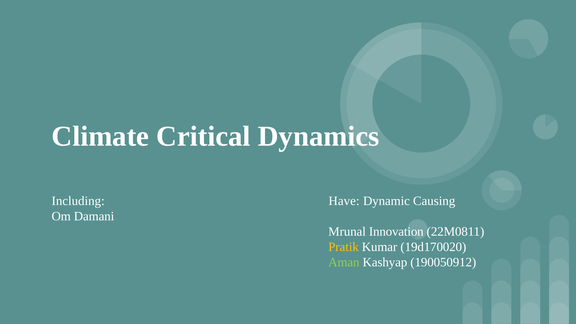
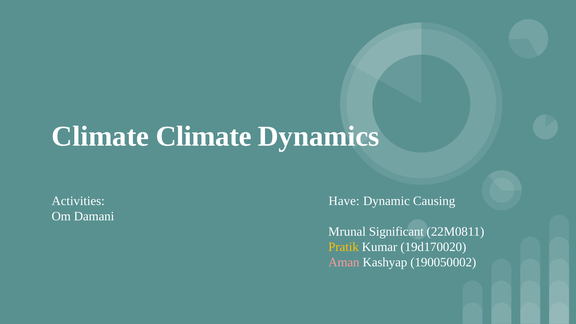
Climate Critical: Critical -> Climate (204, 136)
Including: Including -> Activities (78, 201)
Innovation: Innovation -> Significant (396, 232)
Aman colour: light green -> pink (344, 262)
190050912: 190050912 -> 190050002 (443, 262)
